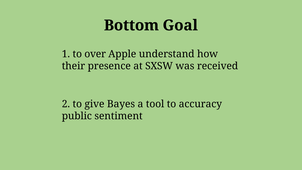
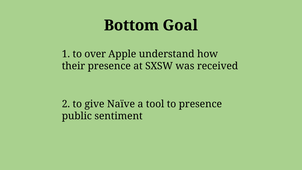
Bayes: Bayes -> Naïve (121, 104)
to accuracy: accuracy -> presence (200, 104)
